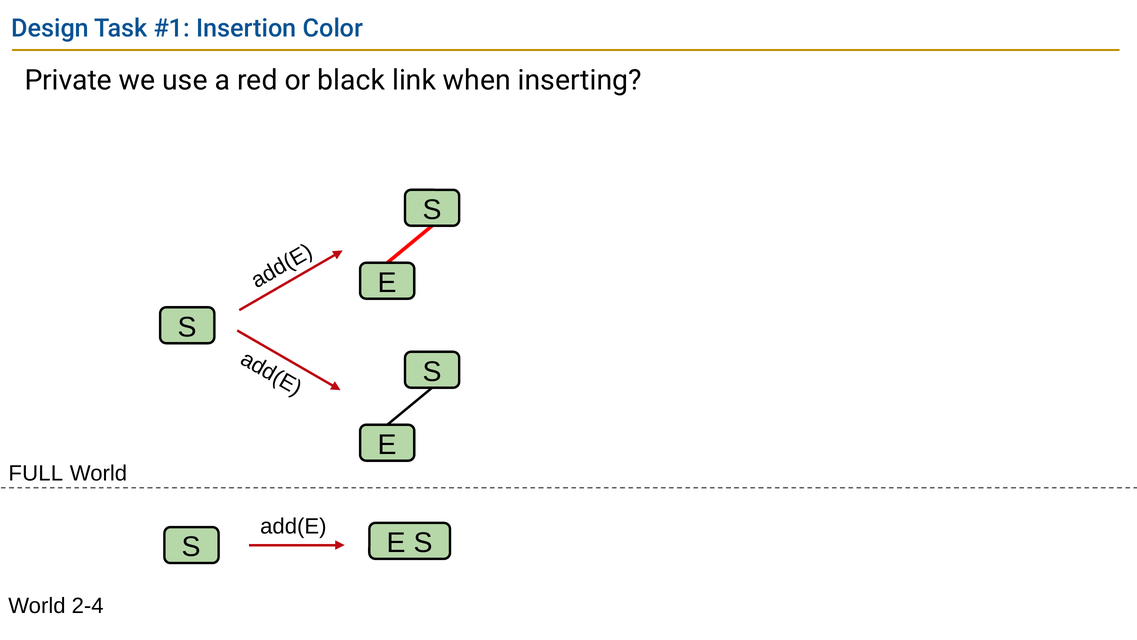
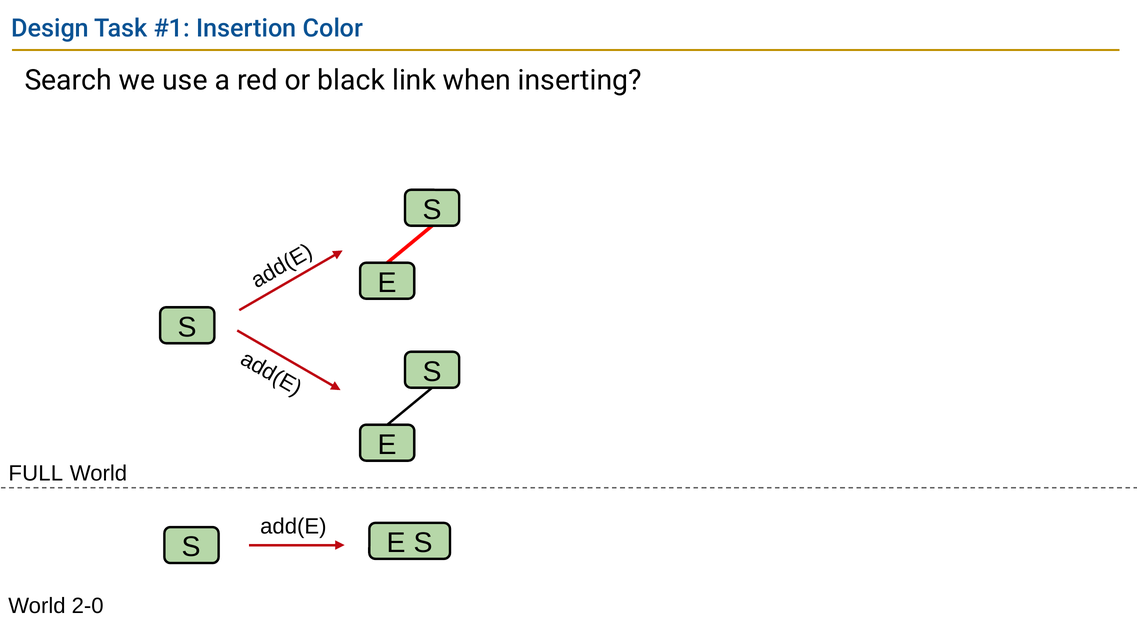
Private: Private -> Search (68, 80)
2-4: 2-4 -> 2-0 (88, 606)
